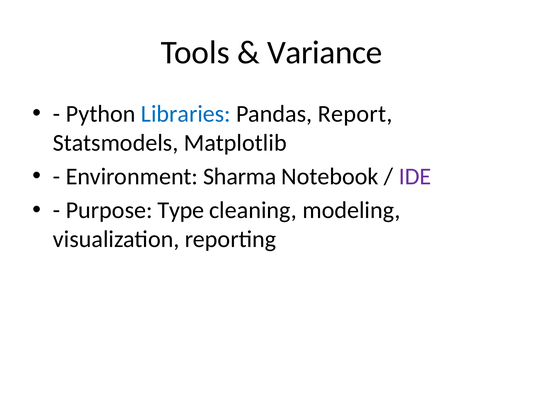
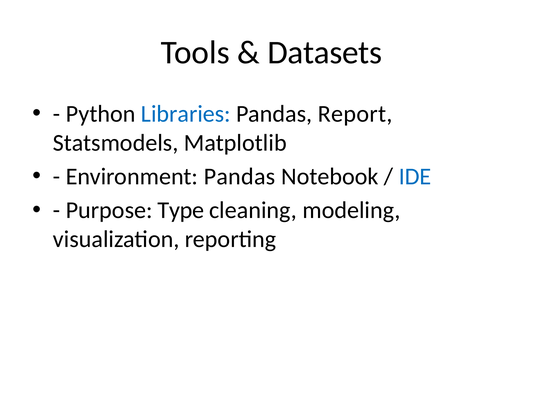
Variance: Variance -> Datasets (325, 53)
Environment Sharma: Sharma -> Pandas (240, 177)
IDE colour: purple -> blue (415, 177)
